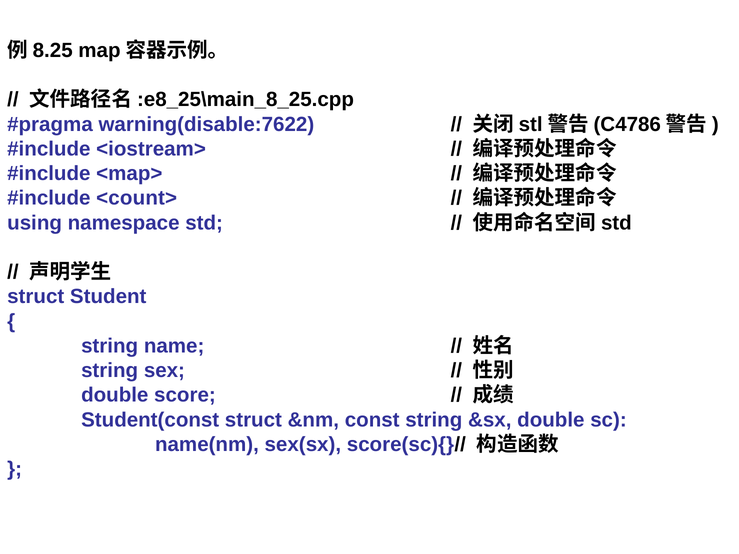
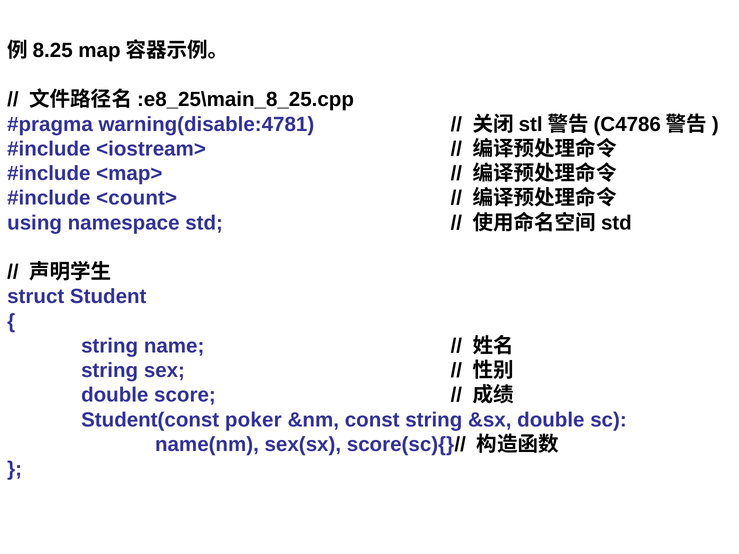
warning(disable:7622: warning(disable:7622 -> warning(disable:4781 (206, 124)
Student(const struct: struct -> poker (253, 420)
